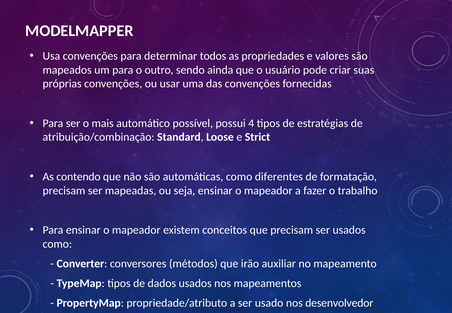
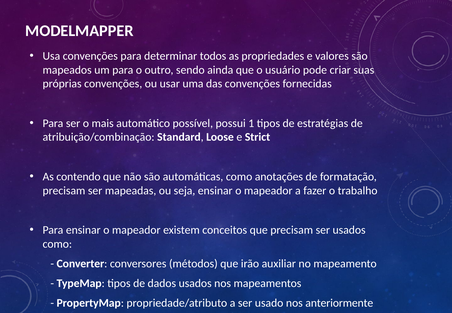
4: 4 -> 1 (251, 123)
diferentes: diferentes -> anotações (279, 177)
desenvolvedor: desenvolvedor -> anteriormente (339, 303)
